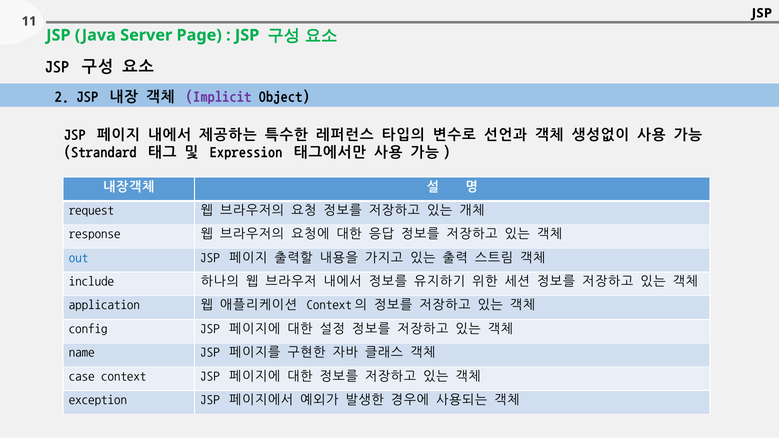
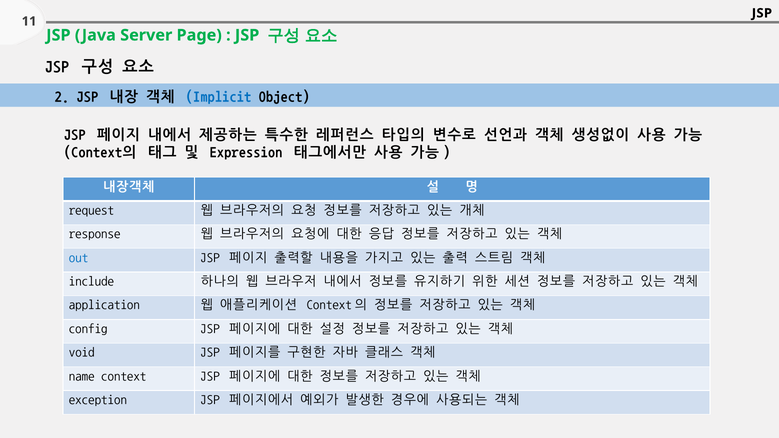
Implicit colour: purple -> blue (219, 96)
Strandard: Strandard -> Context의 (100, 152)
name: name -> void (82, 352)
case: case -> name (82, 376)
